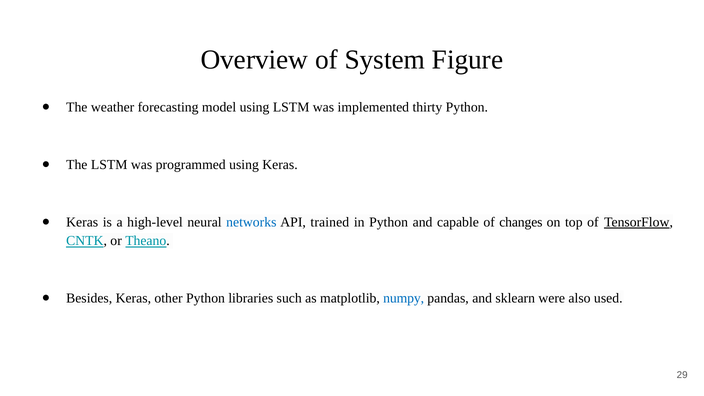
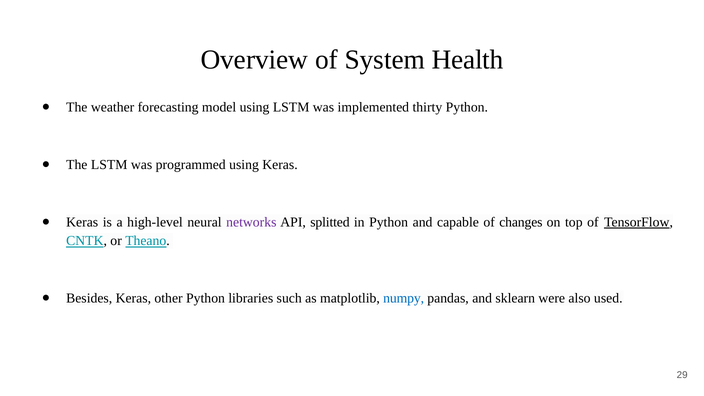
Figure: Figure -> Health (468, 60)
networks colour: blue -> purple (251, 222)
trained: trained -> splitted (330, 222)
